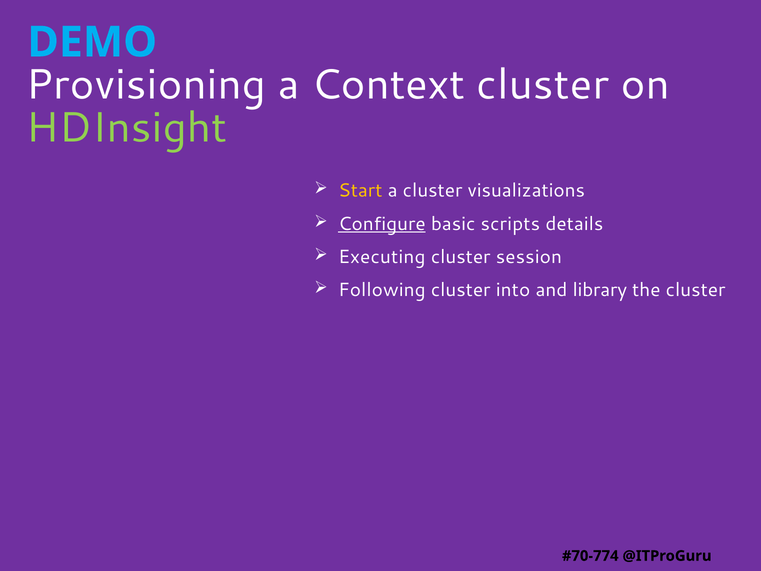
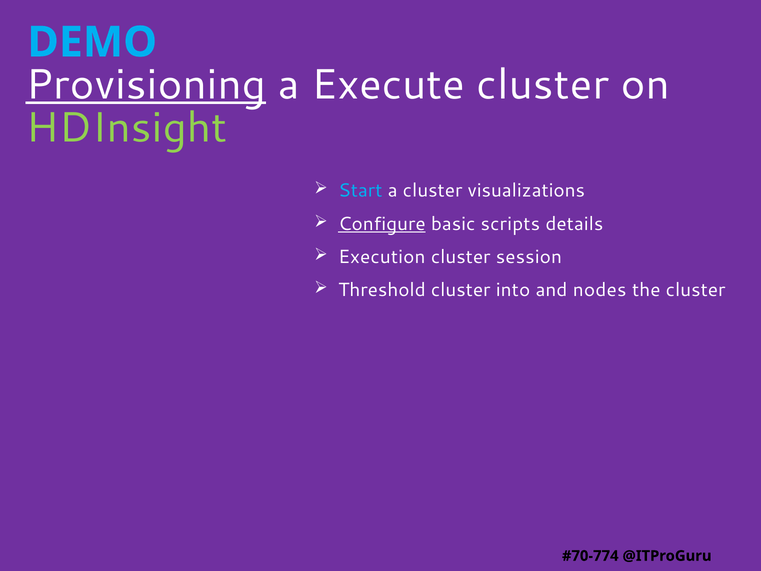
Provisioning underline: none -> present (146, 85)
Context: Context -> Execute (388, 85)
Start colour: yellow -> light blue (360, 191)
Executing: Executing -> Execution (382, 257)
Following: Following -> Threshold (382, 290)
library: library -> nodes (600, 290)
